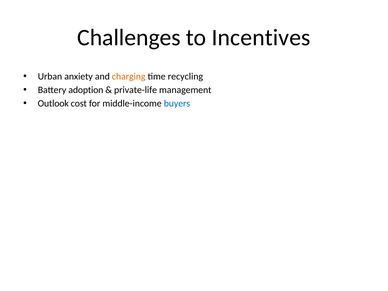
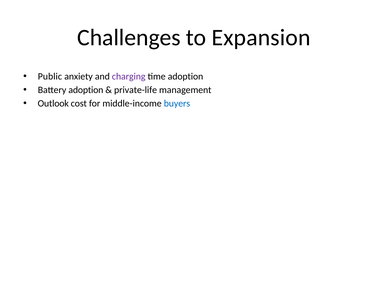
Incentives: Incentives -> Expansion (261, 38)
Urban: Urban -> Public (50, 76)
charging colour: orange -> purple (129, 76)
time recycling: recycling -> adoption (185, 76)
